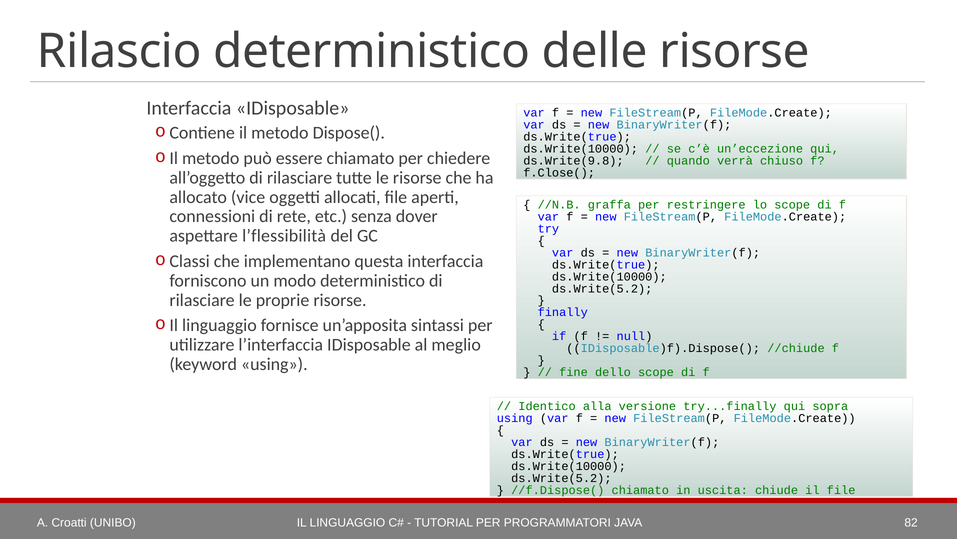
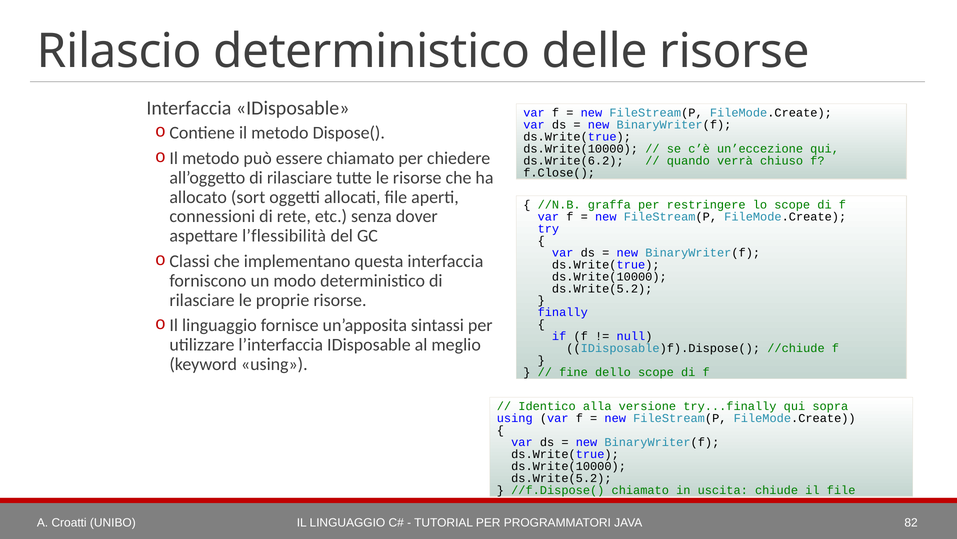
ds.Write(9.8: ds.Write(9.8 -> ds.Write(6.2 (573, 160)
vice: vice -> sort (248, 197)
